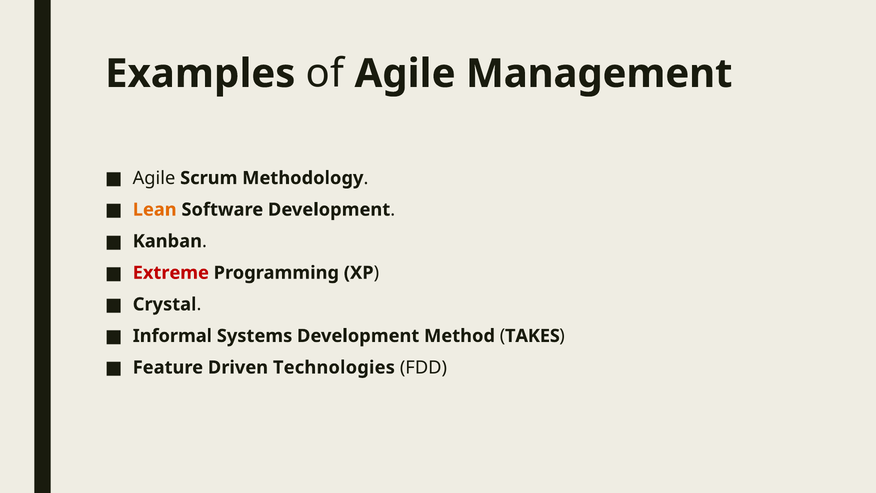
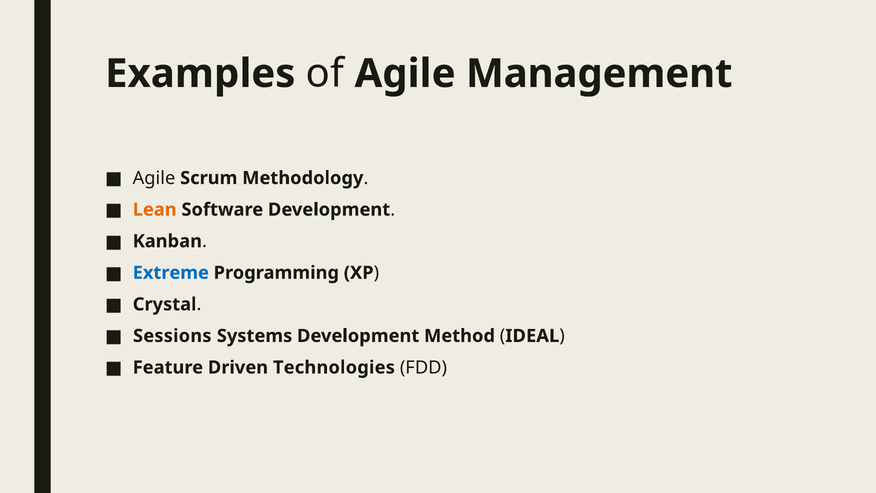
Extreme colour: red -> blue (171, 273)
Informal: Informal -> Sessions (172, 336)
TAKES: TAKES -> IDEAL (532, 336)
